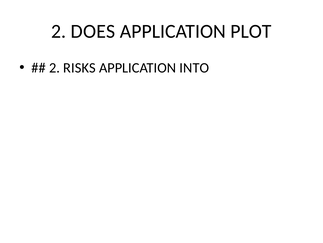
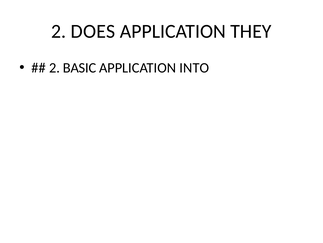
PLOT: PLOT -> THEY (251, 31)
RISKS: RISKS -> BASIC (80, 68)
